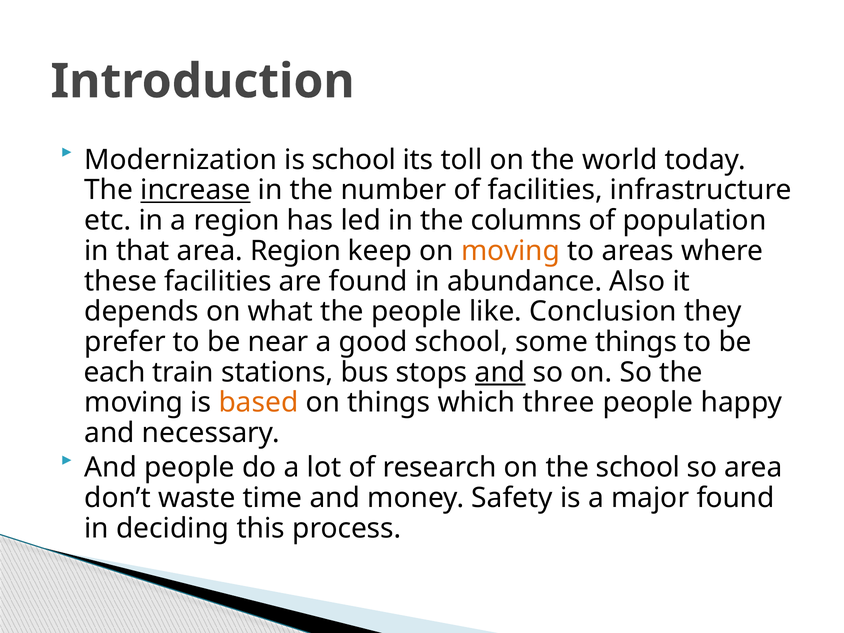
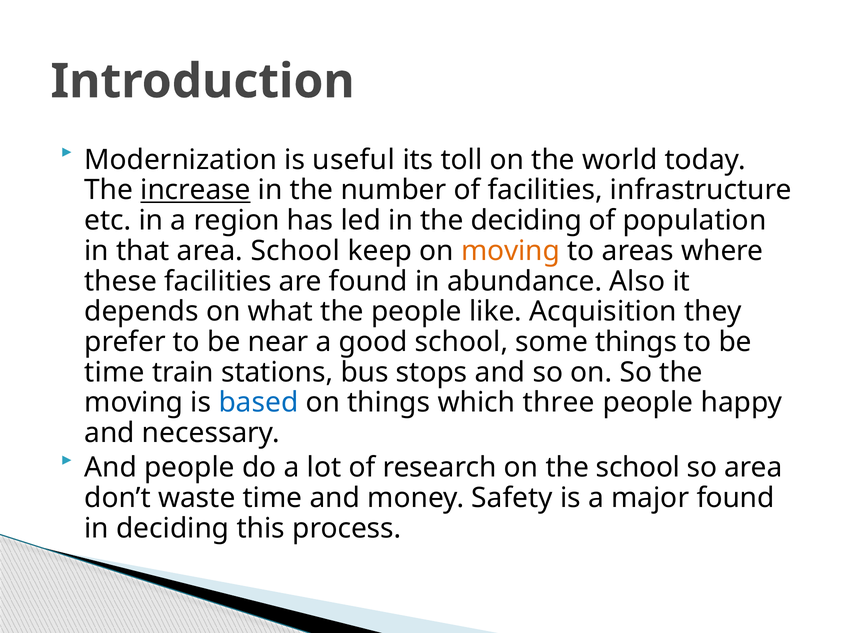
is school: school -> useful (354, 160)
the columns: columns -> deciding (526, 220)
area Region: Region -> School (295, 251)
Conclusion: Conclusion -> Acquisition (603, 312)
each: each -> time (114, 372)
and underline: present -> none (500, 372)
based colour: orange -> blue (258, 403)
